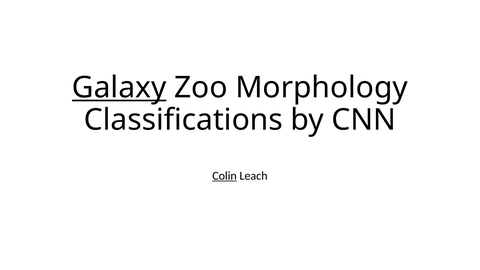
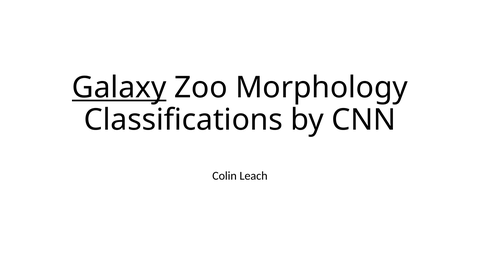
Colin underline: present -> none (225, 176)
